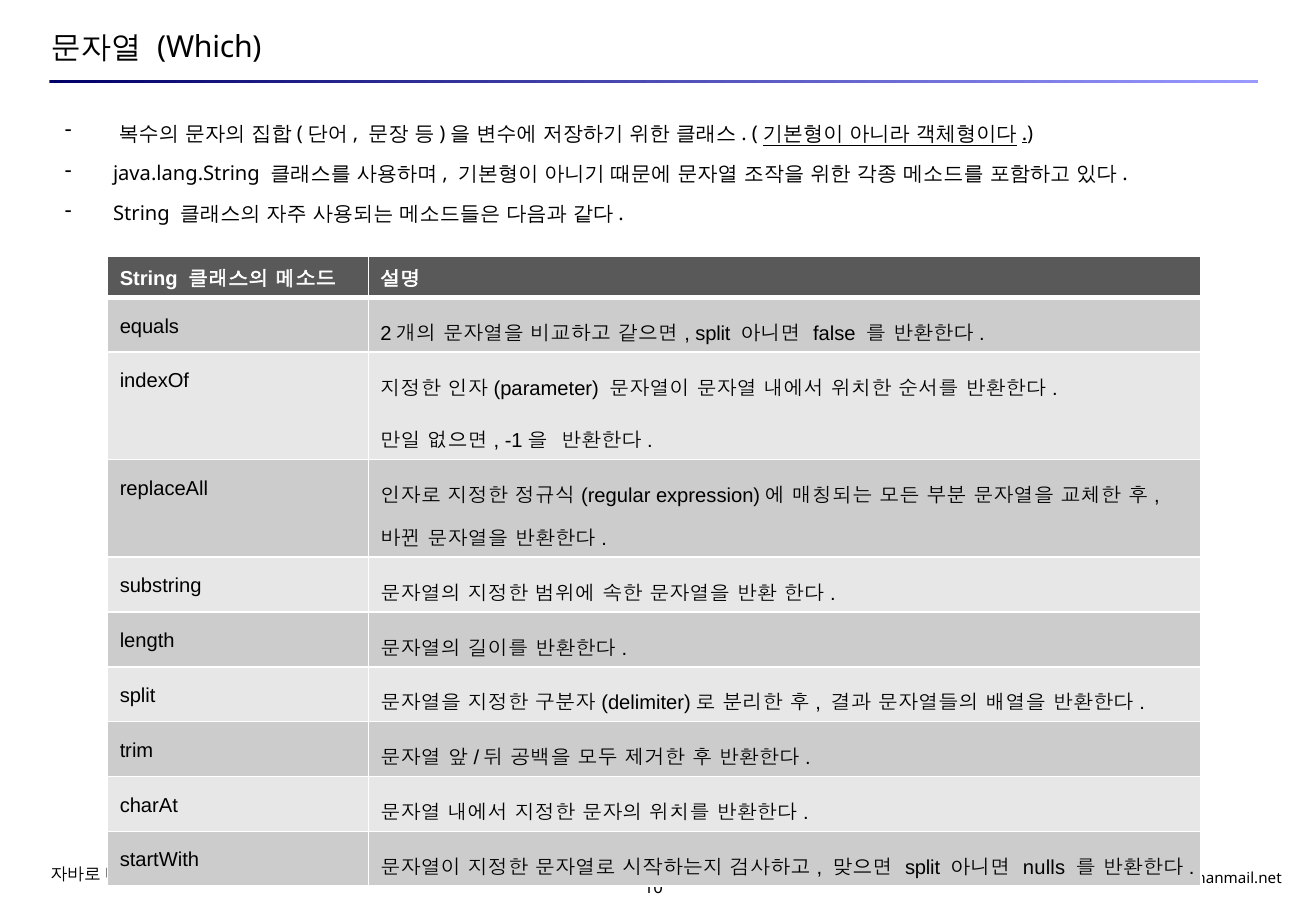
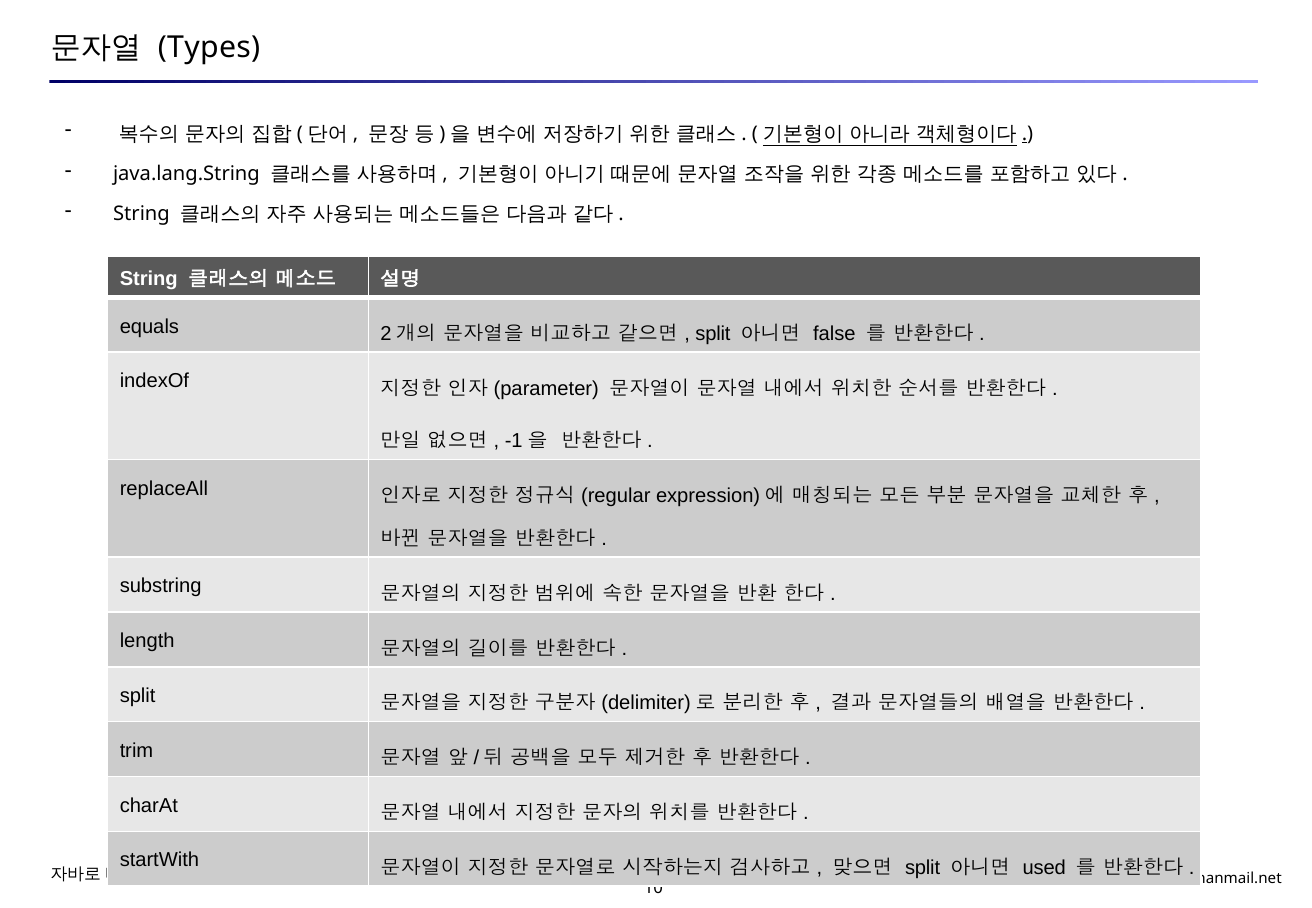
Which: Which -> Types (209, 47)
nulls: nulls -> used (1044, 868)
